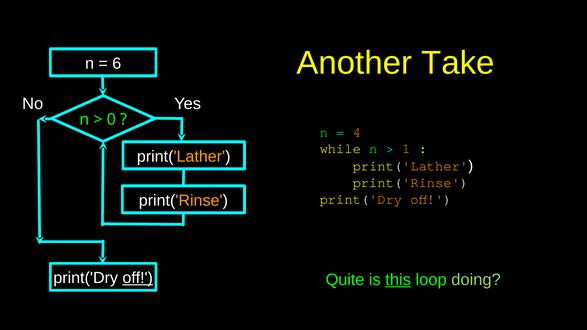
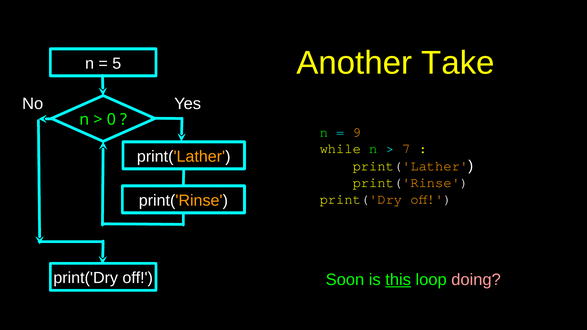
6: 6 -> 5 (117, 63)
4: 4 -> 9 (357, 132)
1: 1 -> 7 (406, 149)
off underline: present -> none (138, 278)
Quite: Quite -> Soon (345, 280)
doing colour: light green -> pink (476, 280)
